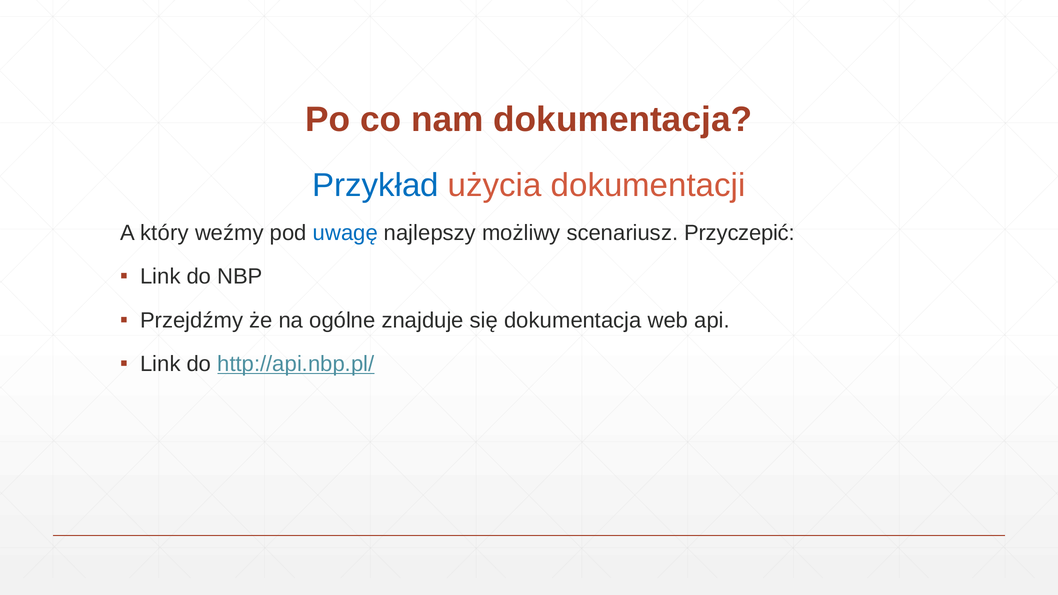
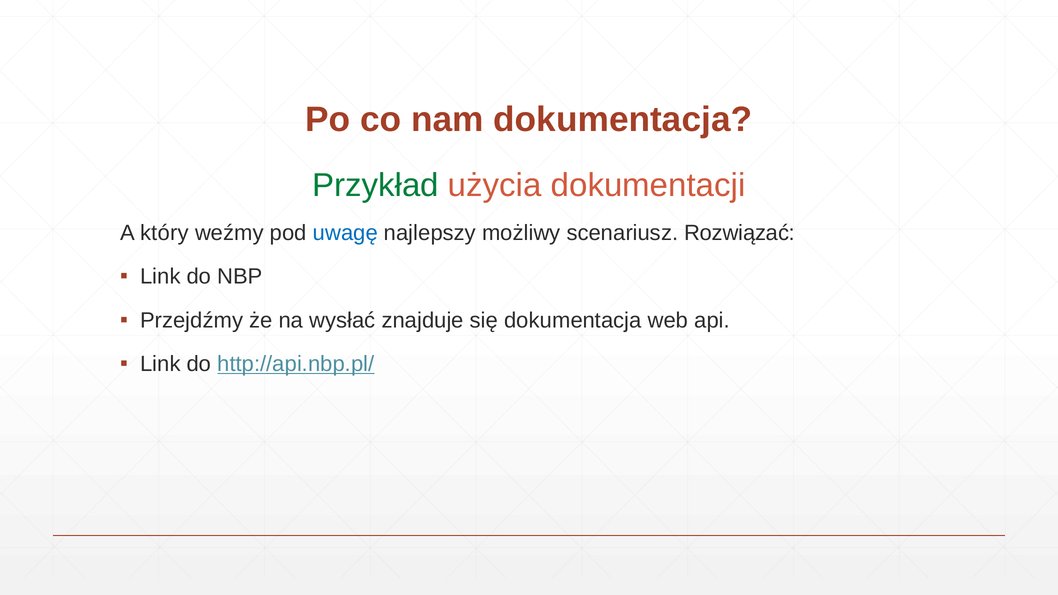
Przykład colour: blue -> green (375, 185)
Przyczepić: Przyczepić -> Rozwiązać (740, 233)
ogólne: ogólne -> wysłać (342, 320)
